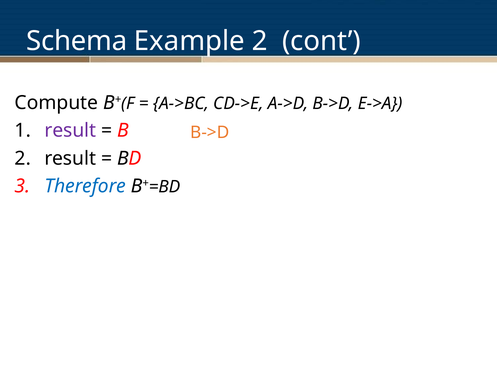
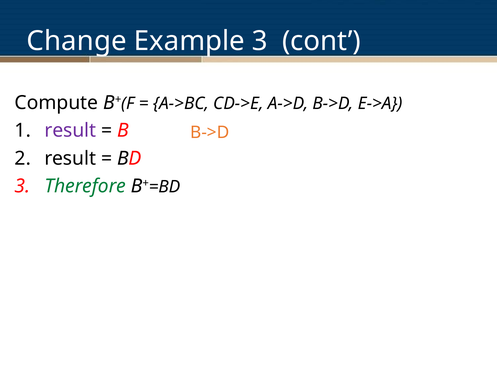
Schema: Schema -> Change (77, 41)
Example 2: 2 -> 3 (260, 41)
Therefore colour: blue -> green (85, 186)
